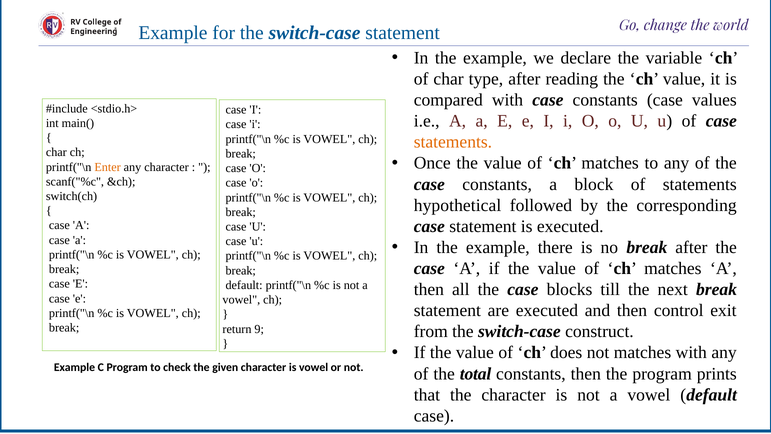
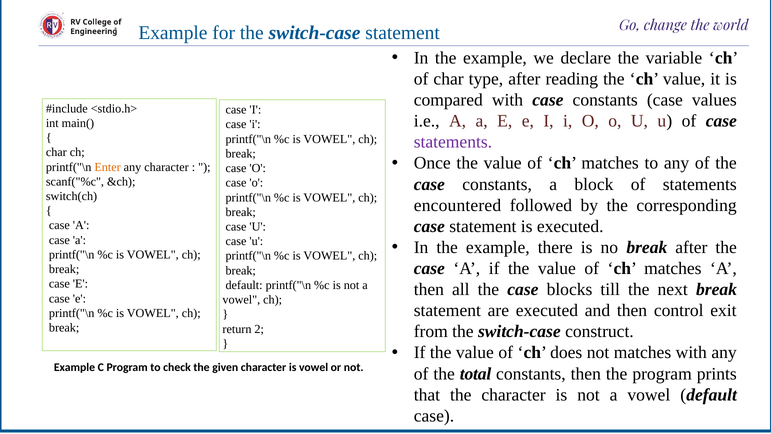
statements colour: orange -> purple (453, 142)
hypothetical: hypothetical -> encountered (457, 205)
9: 9 -> 2 (259, 329)
